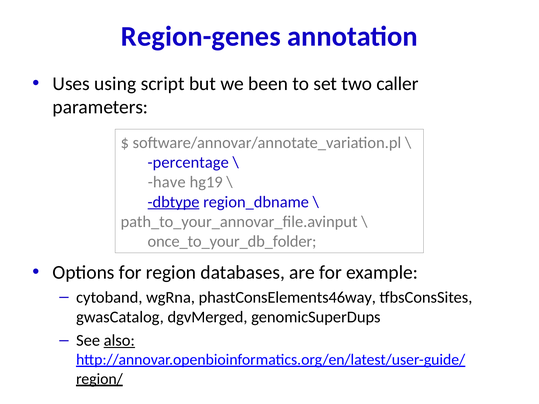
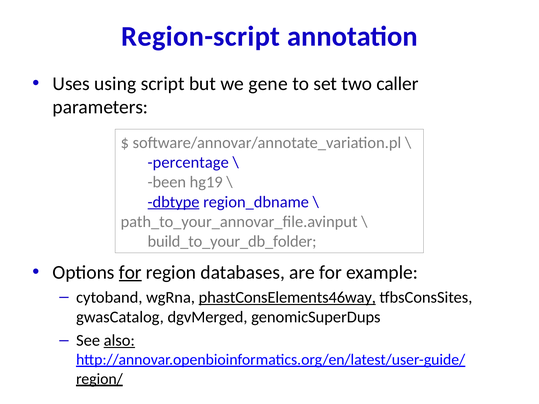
Region-genes: Region-genes -> Region-script (201, 36)
been: been -> gene (268, 84)
have: have -> been (167, 182)
once_to_your_db_folder: once_to_your_db_folder -> build_to_your_db_folder (232, 242)
for underline: none -> present (130, 273)
phastConsElements46way underline: none -> present (287, 297)
